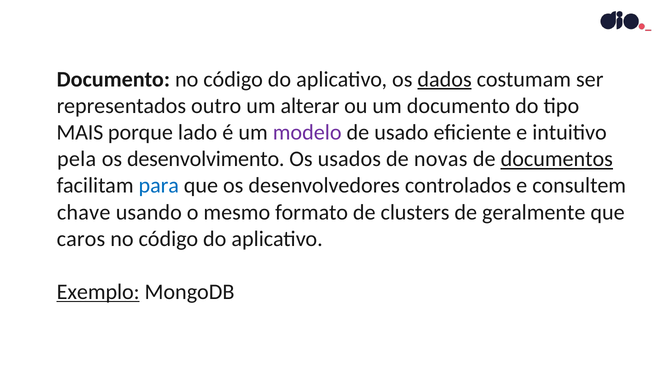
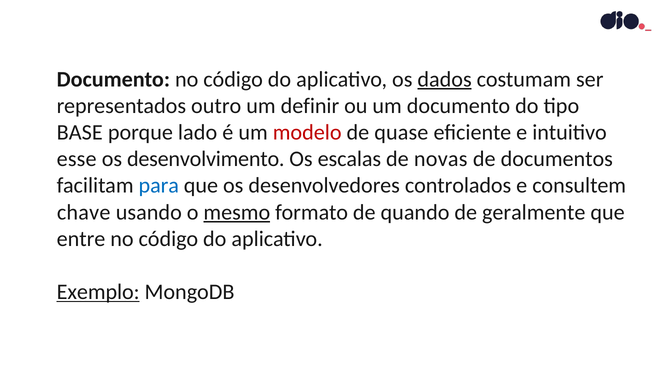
alterar: alterar -> definir (310, 106)
MAIS: MAIS -> BASE (80, 132)
modelo colour: purple -> red (307, 132)
usado: usado -> quase (401, 132)
pela: pela -> esse (77, 159)
usados: usados -> escalas (349, 159)
documentos underline: present -> none (557, 159)
mesmo underline: none -> present (237, 212)
clusters: clusters -> quando (415, 212)
caros: caros -> entre (81, 239)
